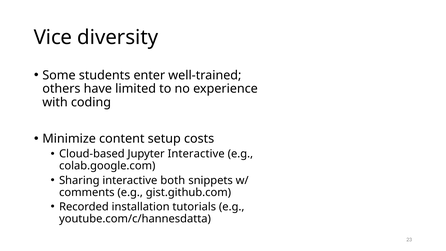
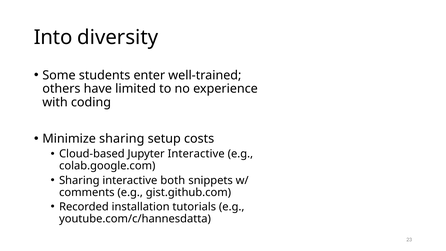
Vice: Vice -> Into (53, 37)
Minimize content: content -> sharing (122, 139)
